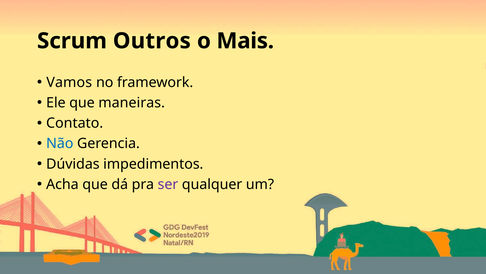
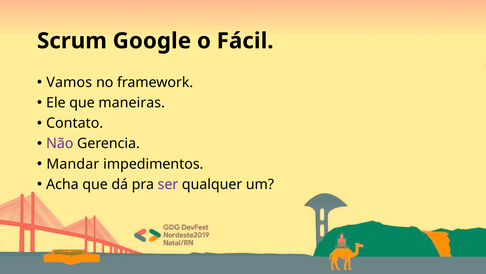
Outros: Outros -> Google (152, 41)
Mais: Mais -> Fácil (245, 41)
Não colour: blue -> purple (60, 143)
Dúvidas: Dúvidas -> Mandar (73, 164)
